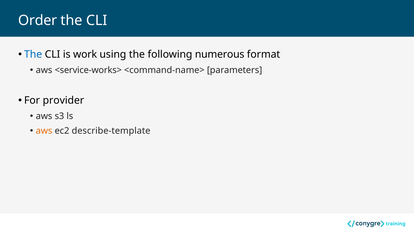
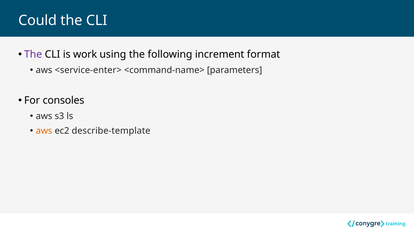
Order: Order -> Could (38, 20)
The colour: blue -> purple (33, 54)
numerous: numerous -> increment (220, 54)
<service-works>: <service-works> -> <service-enter> (88, 70)
provider: provider -> consoles (63, 100)
